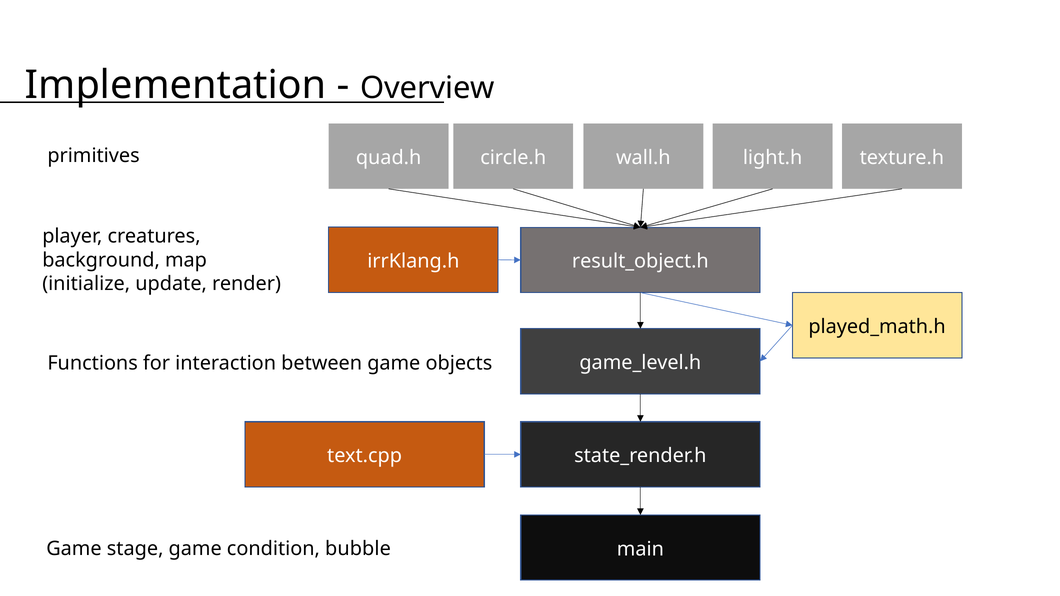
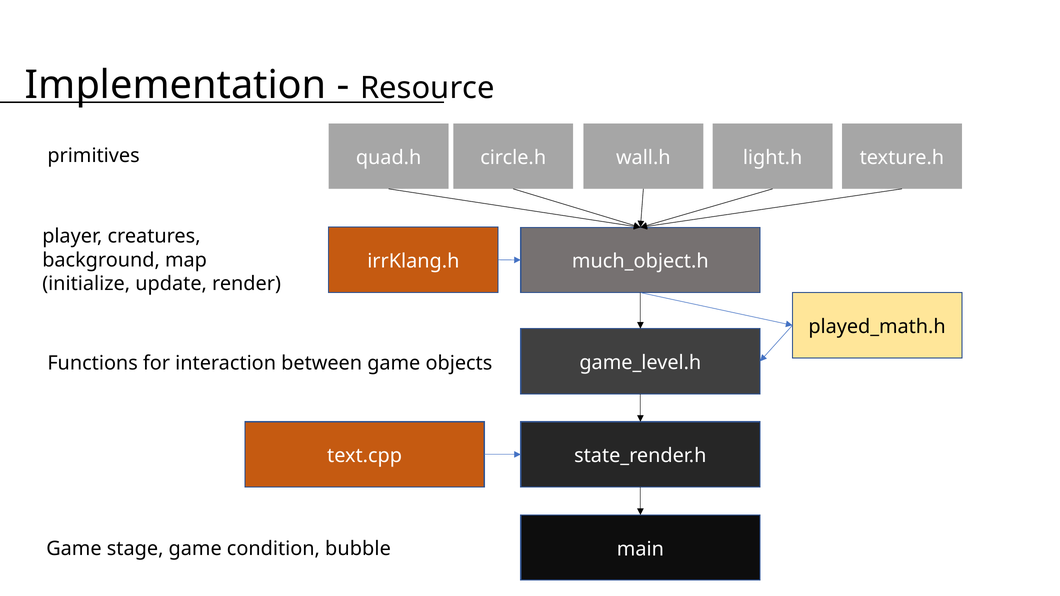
Overview: Overview -> Resource (427, 88)
result_object.h: result_object.h -> much_object.h (640, 261)
